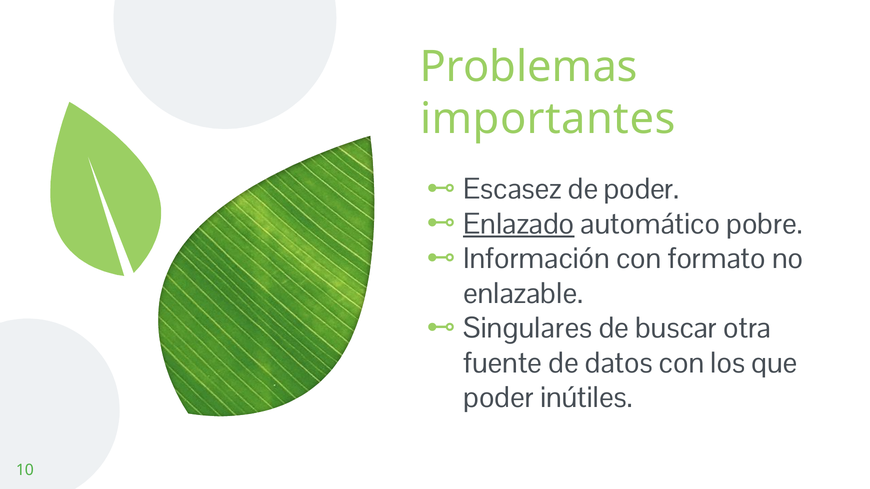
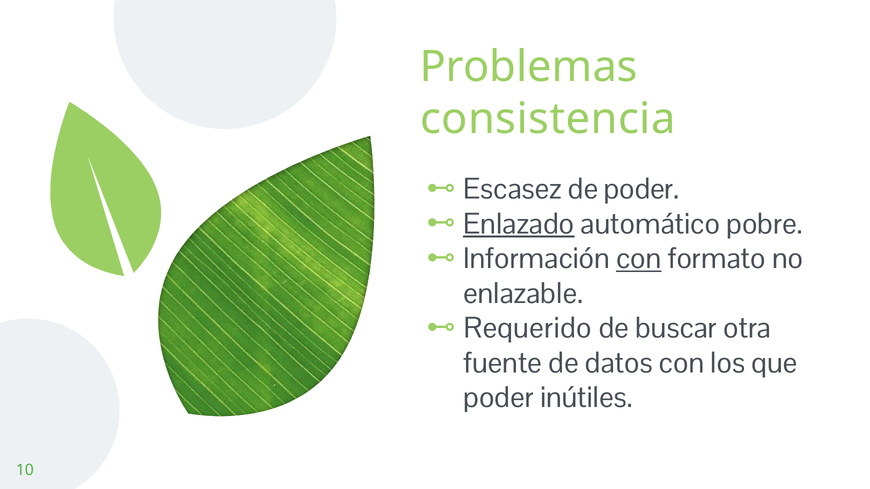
importantes: importantes -> consistencia (548, 119)
con underline: none -> present (639, 259)
Singulares: Singulares -> Requerido (528, 329)
